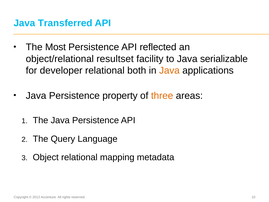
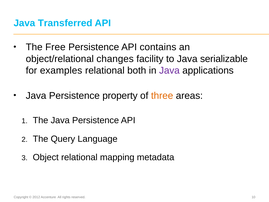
Most: Most -> Free (55, 47)
reflected: reflected -> contains (158, 47)
resultset: resultset -> changes (115, 59)
developer: developer -> examples (61, 70)
Java colour: orange -> purple (169, 70)
